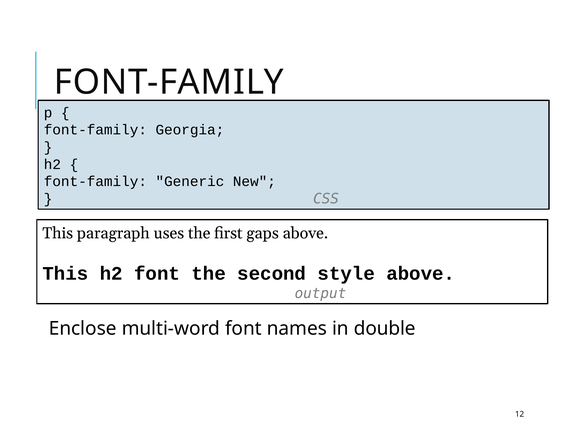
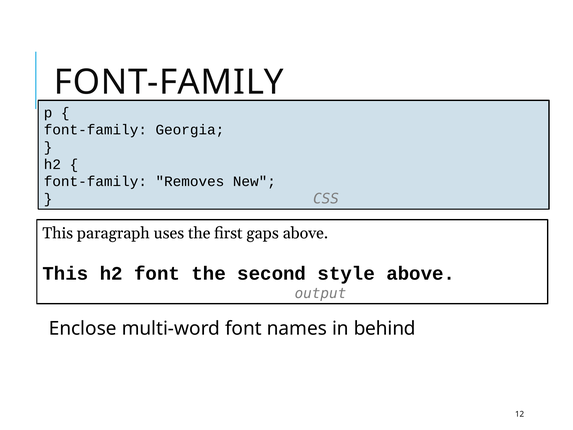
Generic: Generic -> Removes (190, 181)
double: double -> behind (385, 328)
